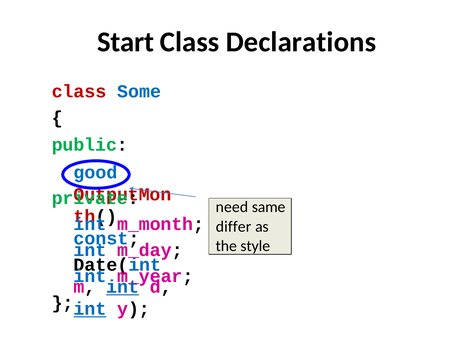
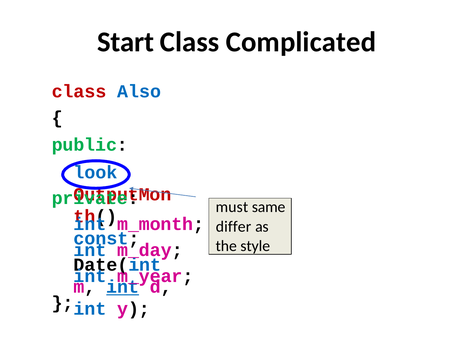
Declarations: Declarations -> Complicated (301, 42)
Some: Some -> Also (139, 91)
good: good -> look (95, 172)
need: need -> must (232, 207)
int underline: present -> none (90, 308)
